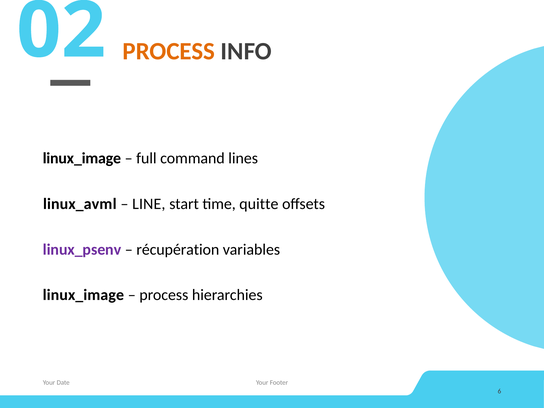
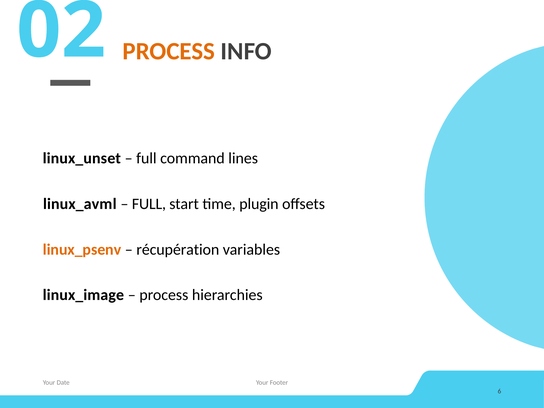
linux_image: linux_image -> linux_unset (82, 158)
LINE: LINE -> FULL (149, 204)
quitte: quitte -> plugin (259, 204)
linux_psenv colour: purple -> orange (82, 249)
